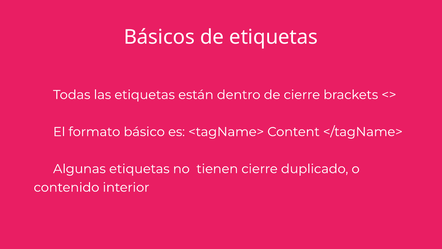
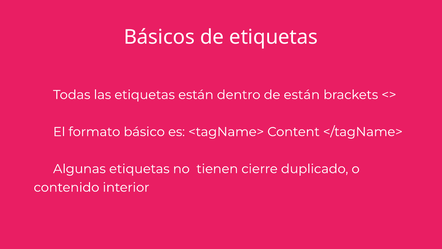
de cierre: cierre -> están (302, 95)
